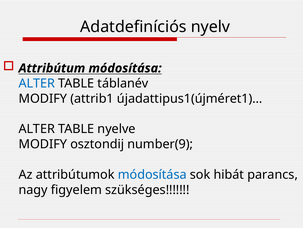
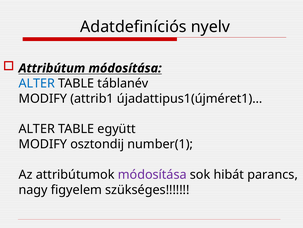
nyelve: nyelve -> együtt (117, 129)
number(9: number(9 -> number(1 (160, 144)
módosítása colour: blue -> purple (152, 174)
